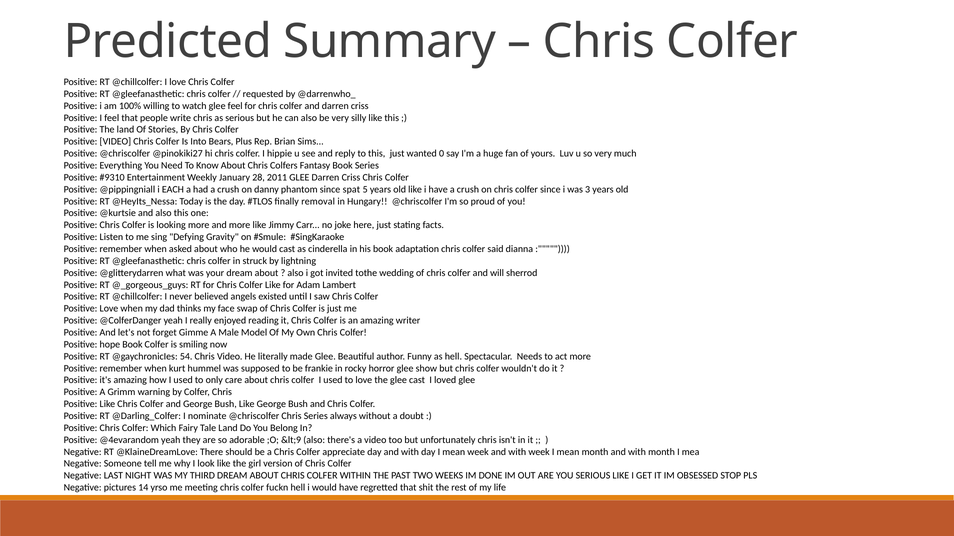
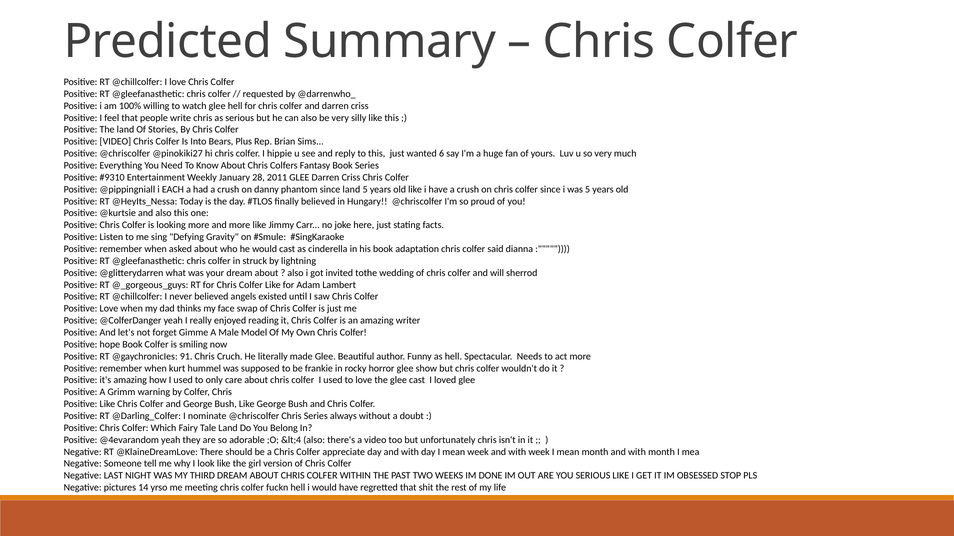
glee feel: feel -> hell (235, 106)
0: 0 -> 6 (442, 154)
since spat: spat -> land (351, 190)
was 3: 3 -> 5 (588, 190)
finally removal: removal -> believed (318, 201)
54: 54 -> 91 (186, 357)
Chris Video: Video -> Cruch (230, 357)
&lt;9: &lt;9 -> &lt;4 (291, 440)
